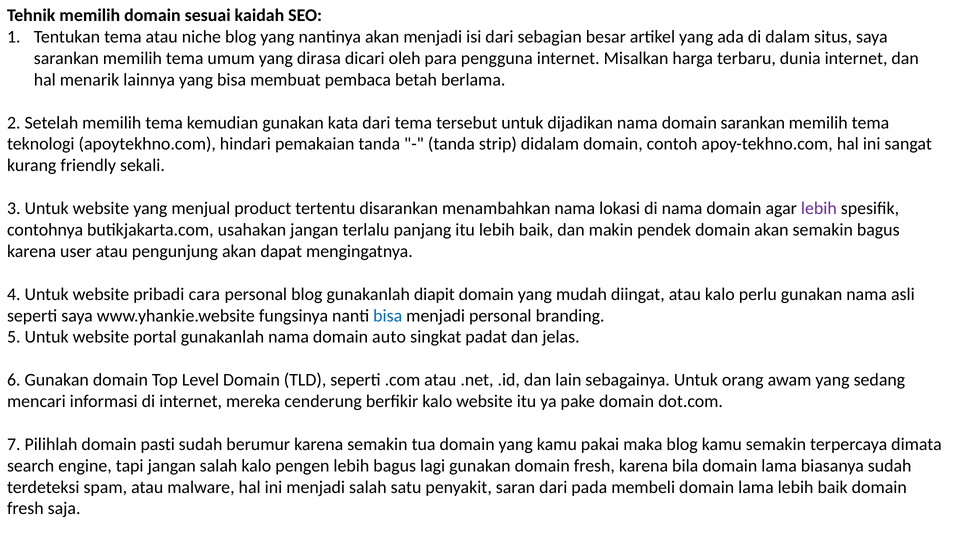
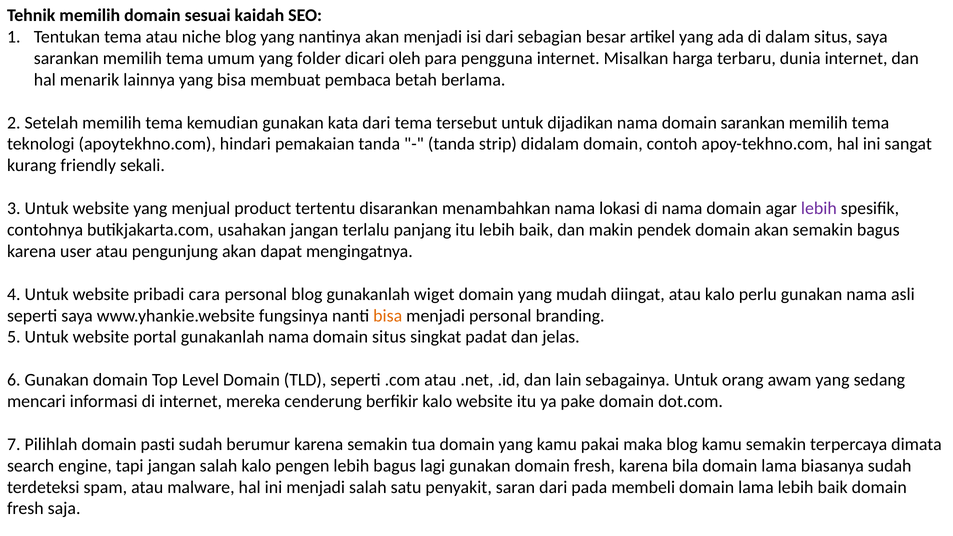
dirasa: dirasa -> folder (319, 58)
diapit: diapit -> wiget (434, 294)
bisa colour: blue -> orange (388, 316)
domain auto: auto -> situs (389, 337)
